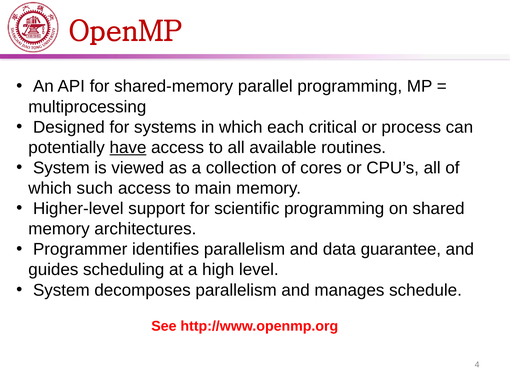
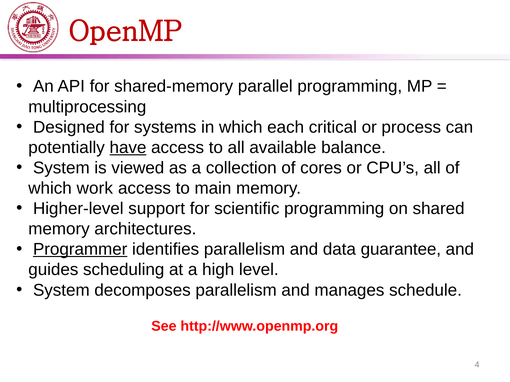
routines: routines -> balance (354, 148)
such: such -> work (95, 188)
Programmer underline: none -> present (80, 250)
